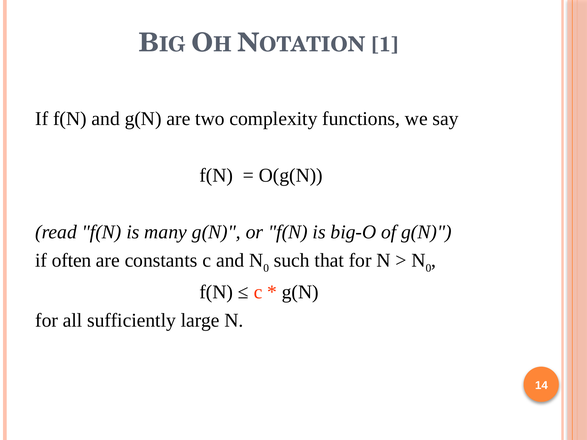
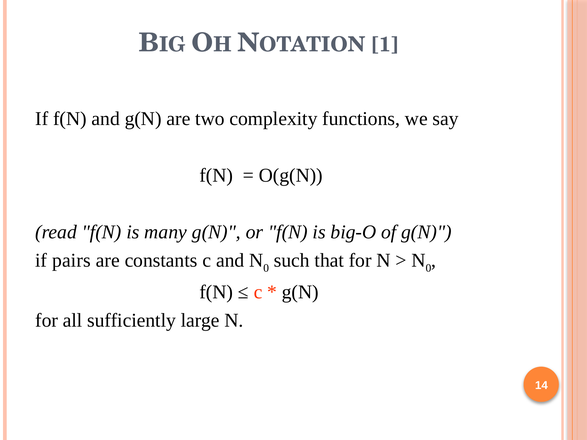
often: often -> pairs (71, 261)
